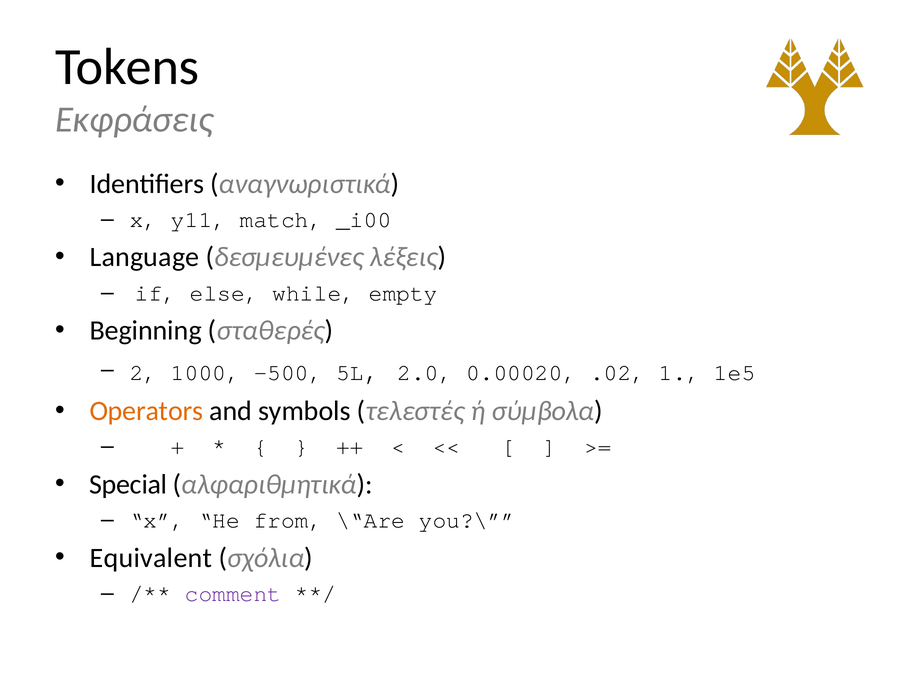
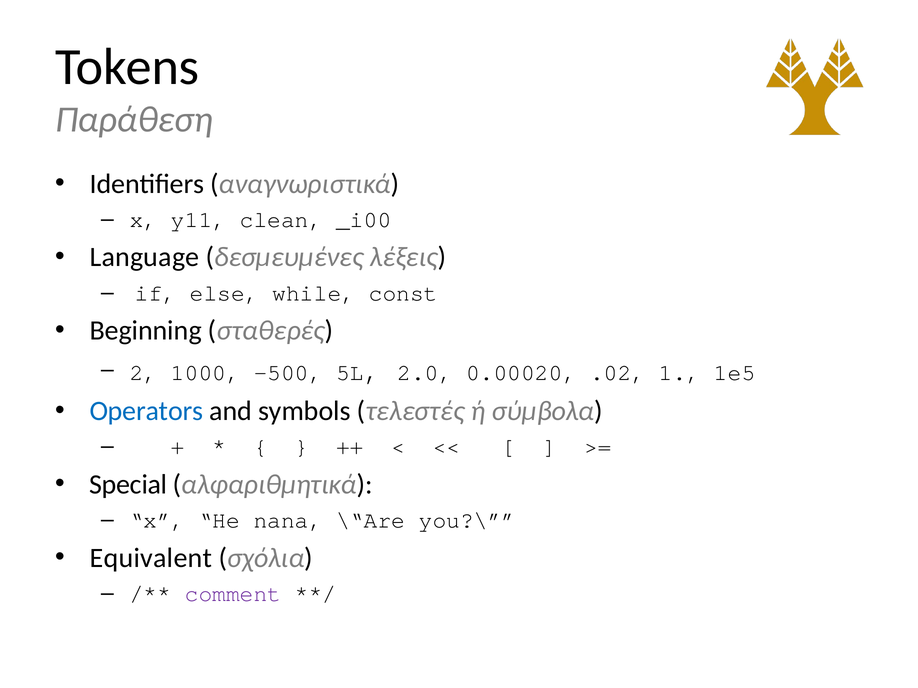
Εκφράσεις: Εκφράσεις -> Παράθεση (134, 120)
match: match -> clean (281, 220)
empty: empty -> const (403, 293)
Operators colour: orange -> blue (146, 411)
from: from -> nana (288, 521)
